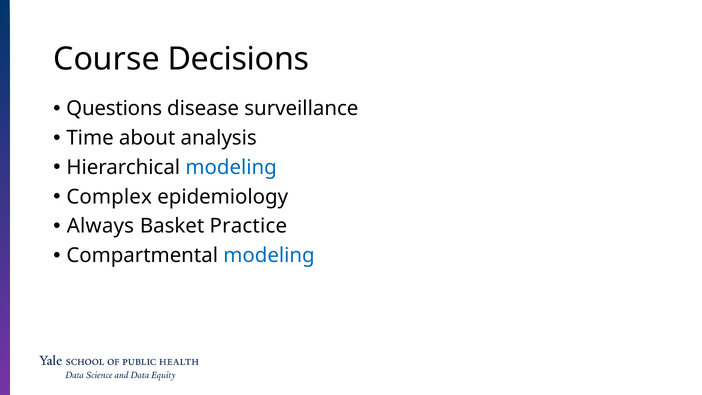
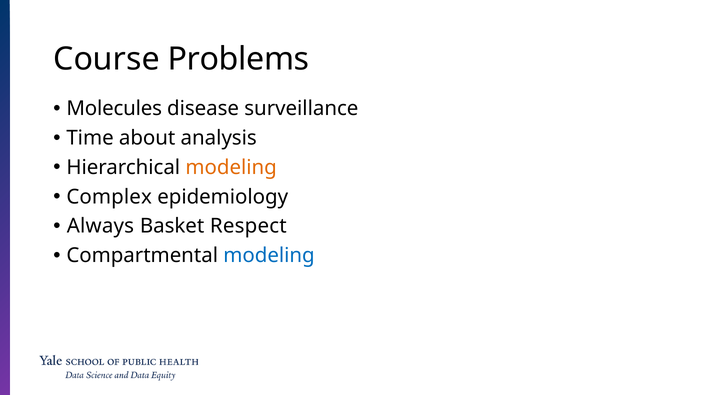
Decisions: Decisions -> Problems (238, 59)
Questions: Questions -> Molecules (114, 109)
modeling colour: blue -> orange (231, 167)
Practice: Practice -> Respect (248, 226)
